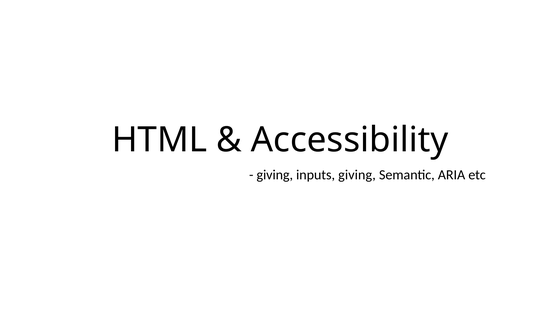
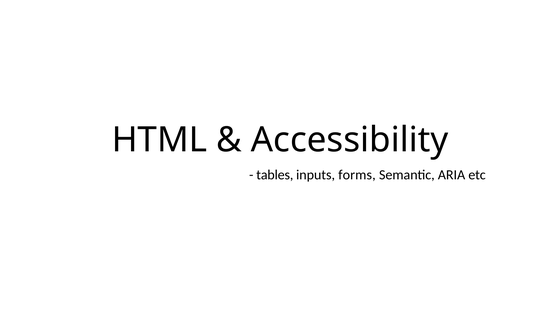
giving: giving -> tables (275, 175)
inputs giving: giving -> forms (357, 175)
